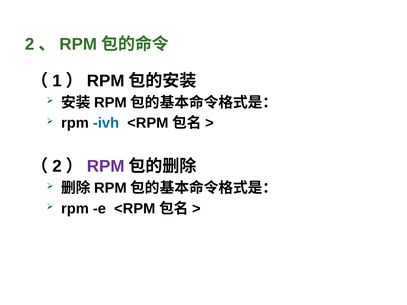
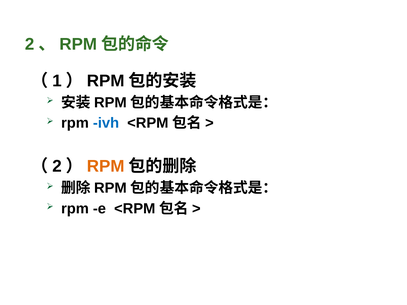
RPM colour: purple -> orange (106, 166)
